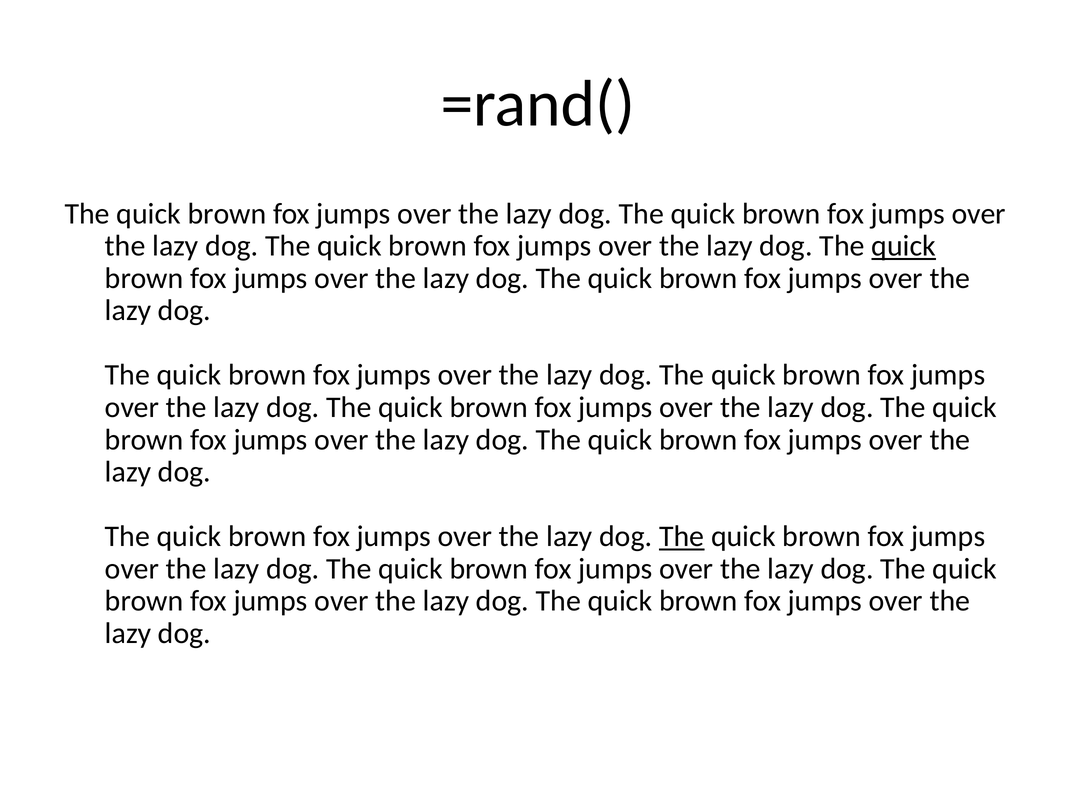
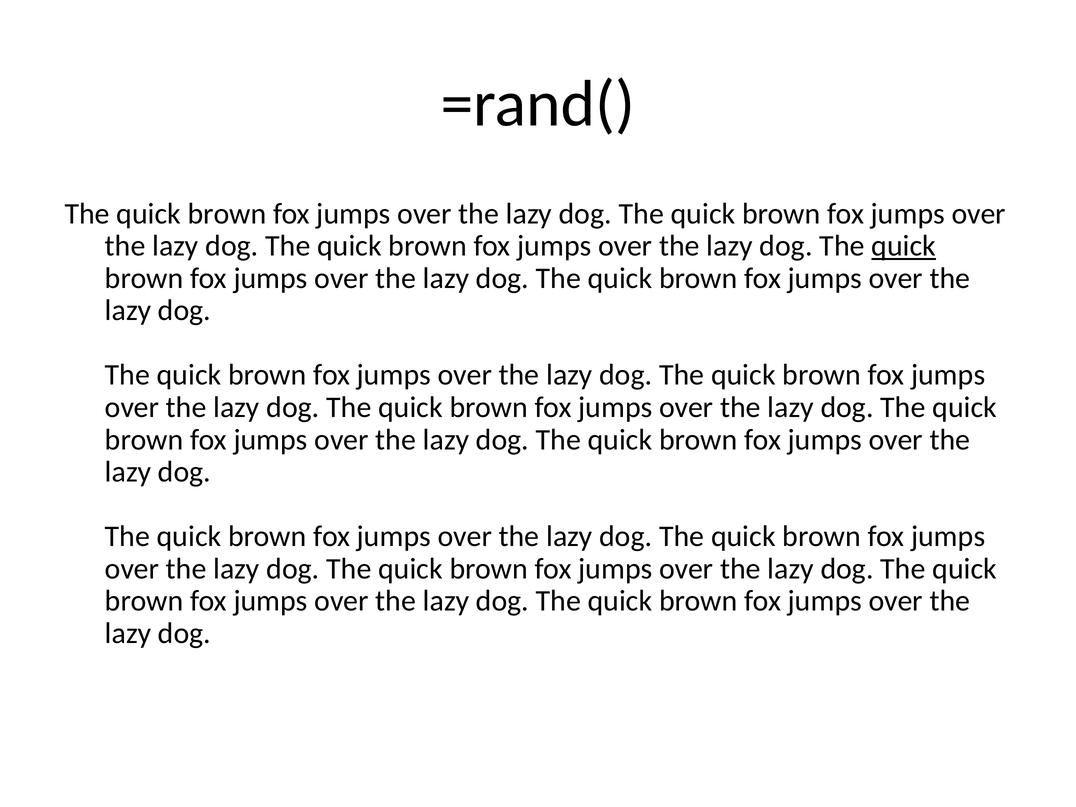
The underline: present -> none (682, 537)
